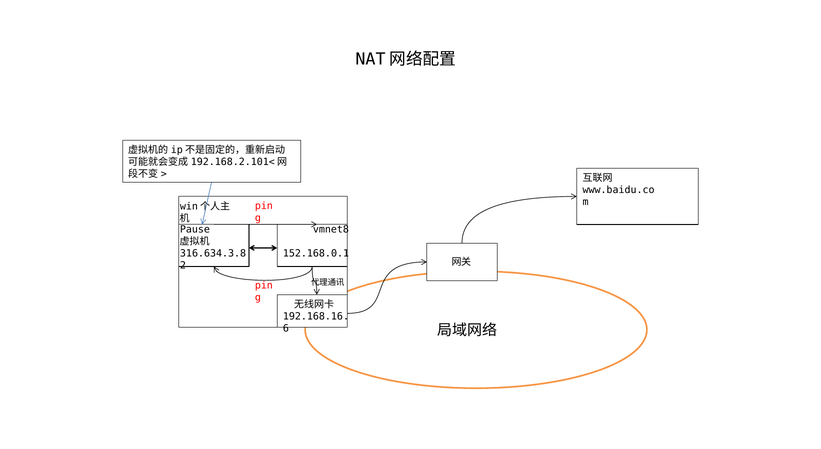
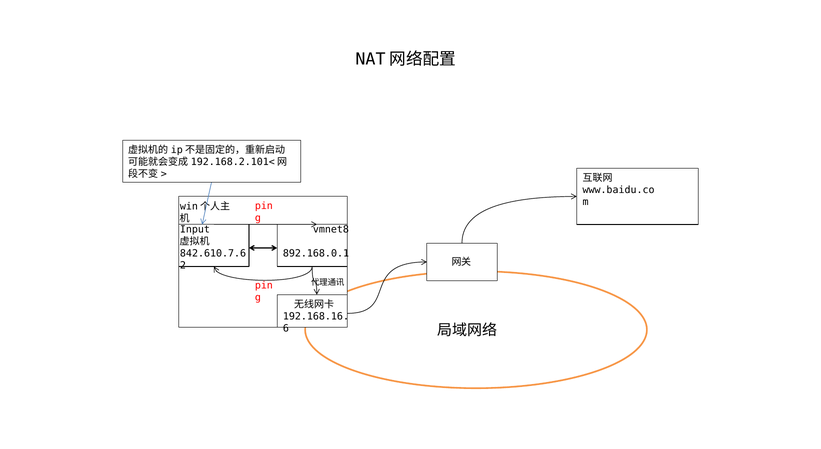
Pause: Pause -> Input (195, 230)
316.634.3.8: 316.634.3.8 -> 842.610.7.6 (213, 254)
152.168.0.1: 152.168.0.1 -> 892.168.0.1 (316, 254)
